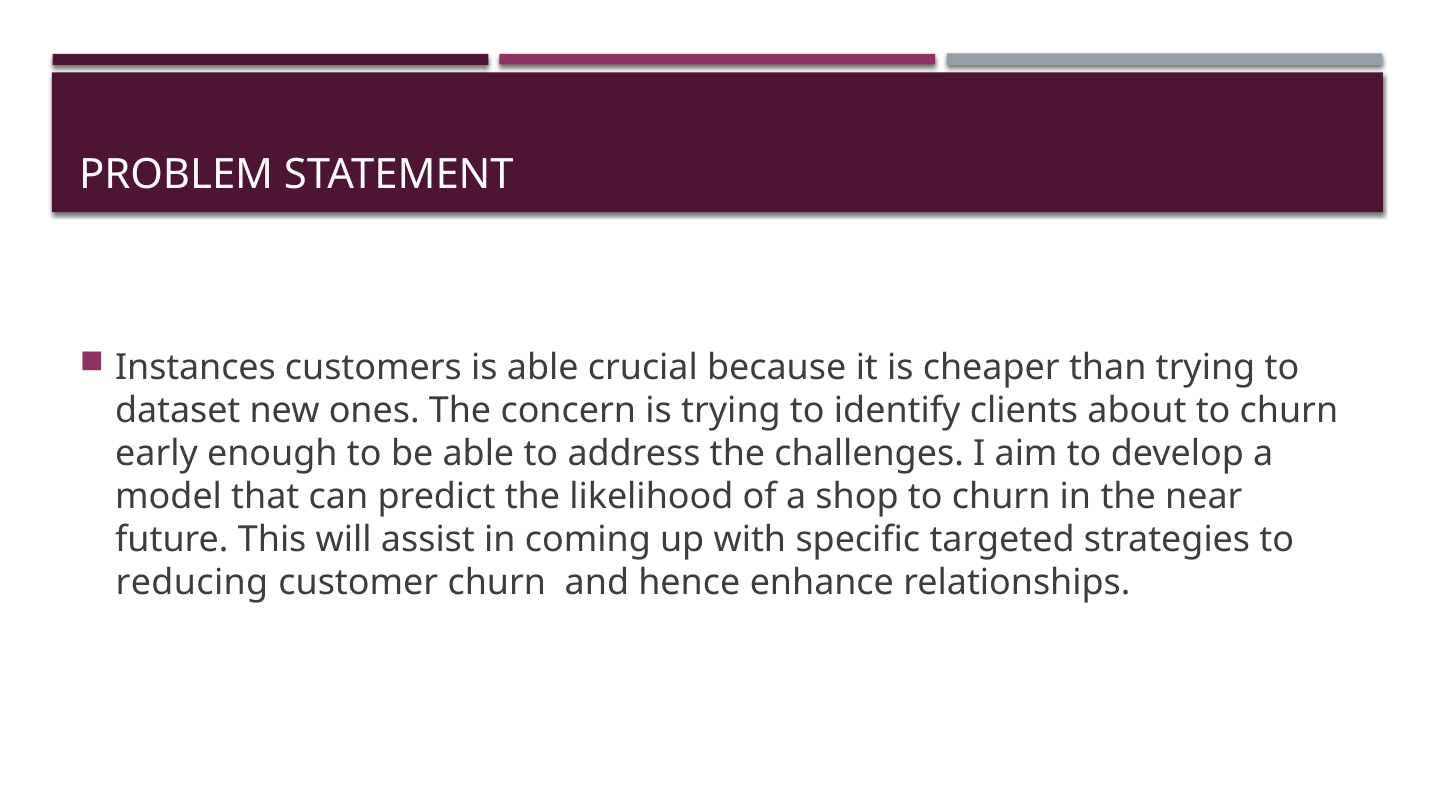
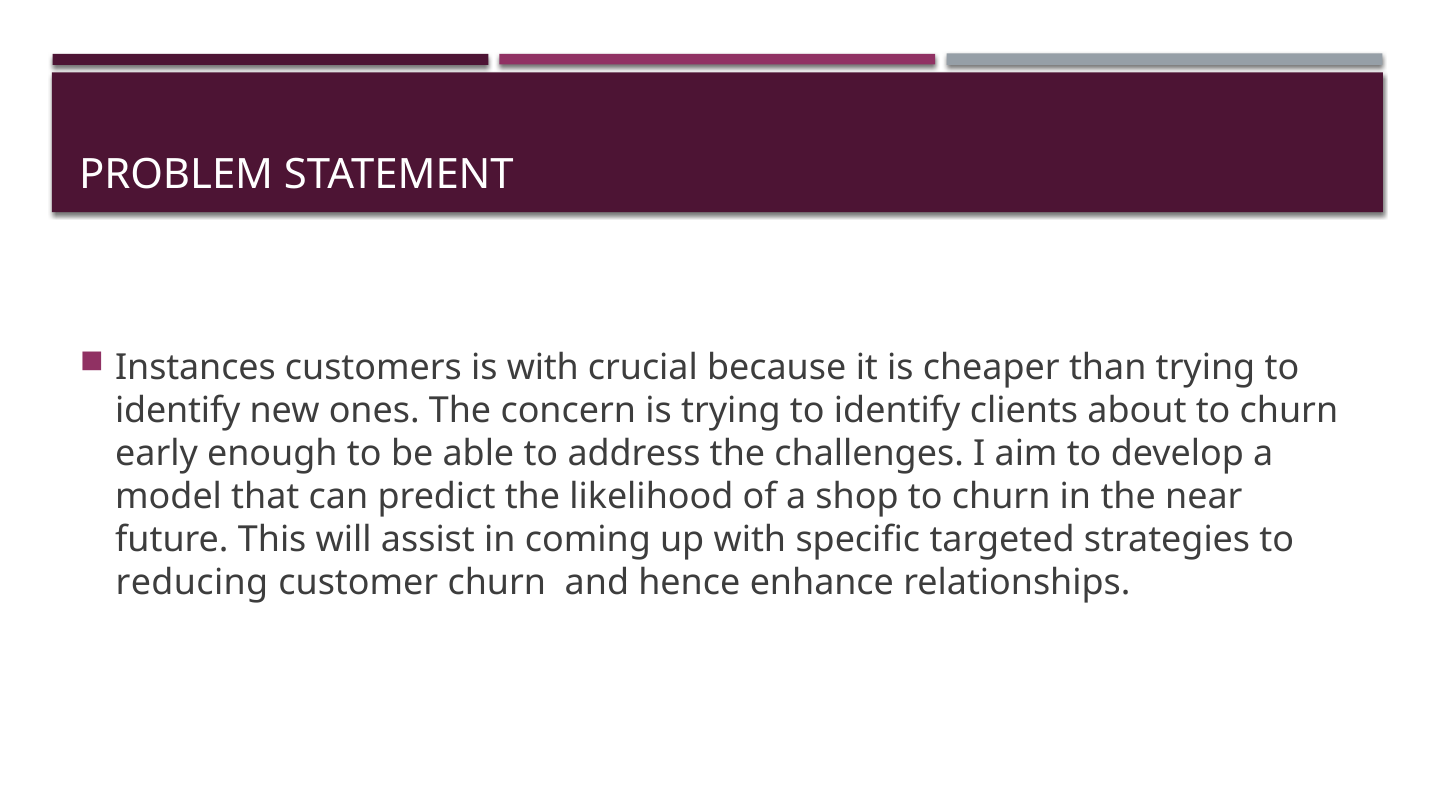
is able: able -> with (543, 368)
dataset: dataset -> identify (178, 411)
